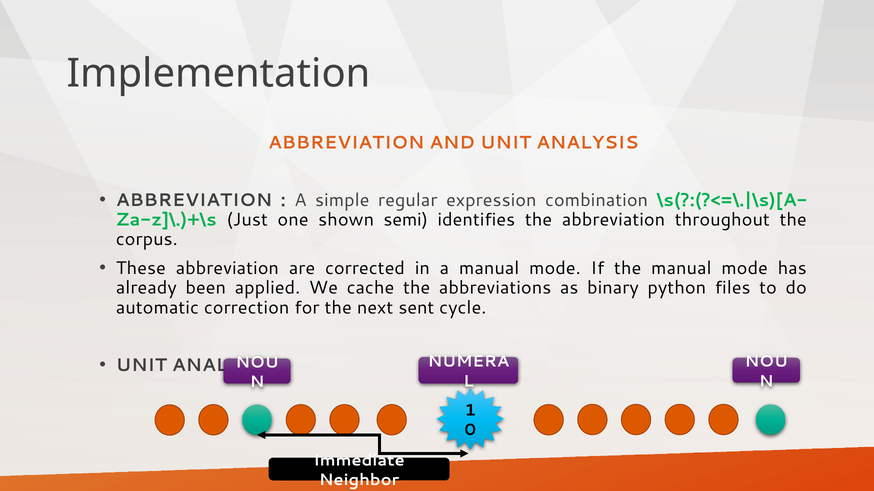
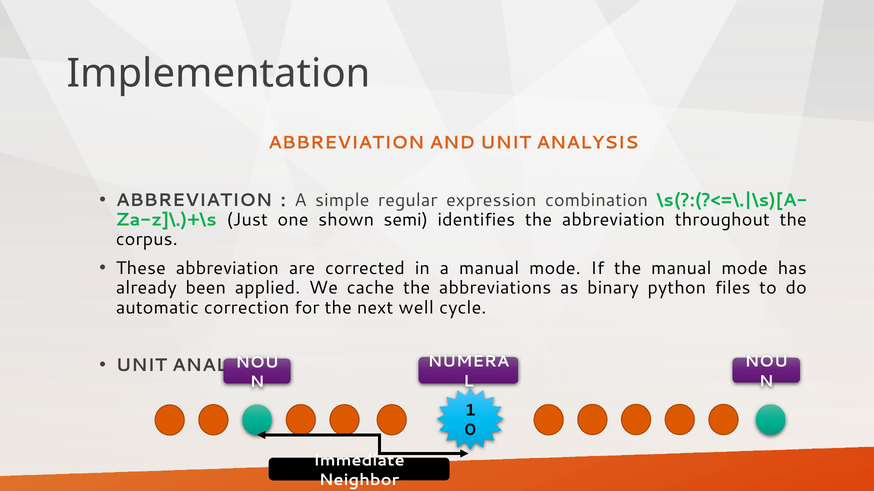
sent: sent -> well (416, 308)
